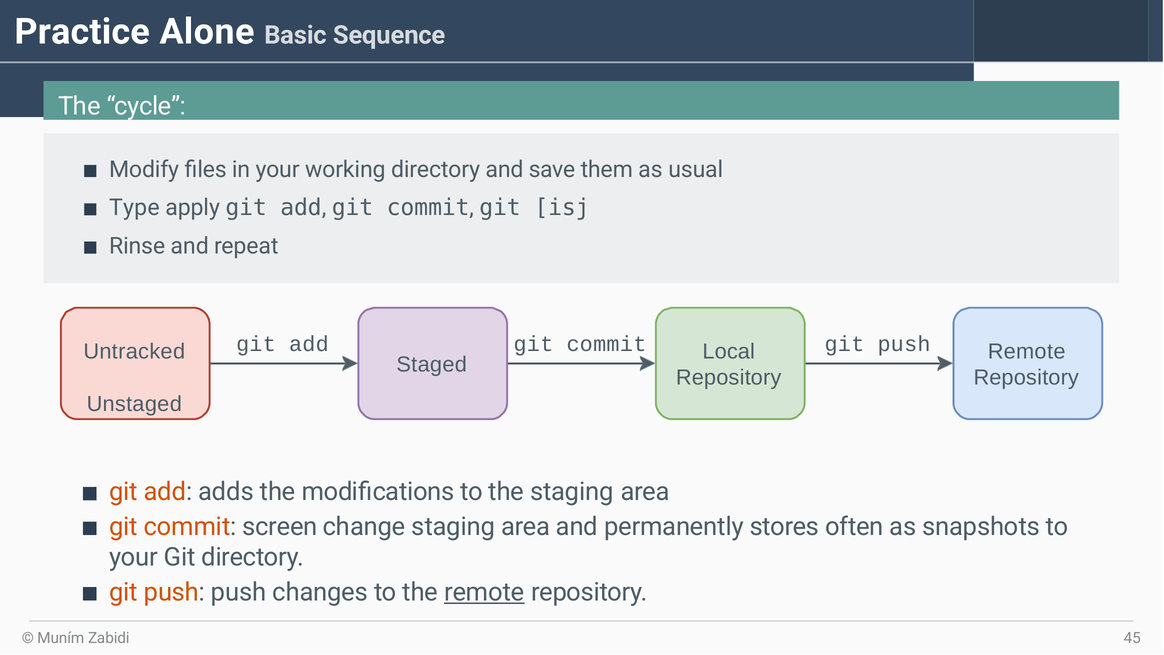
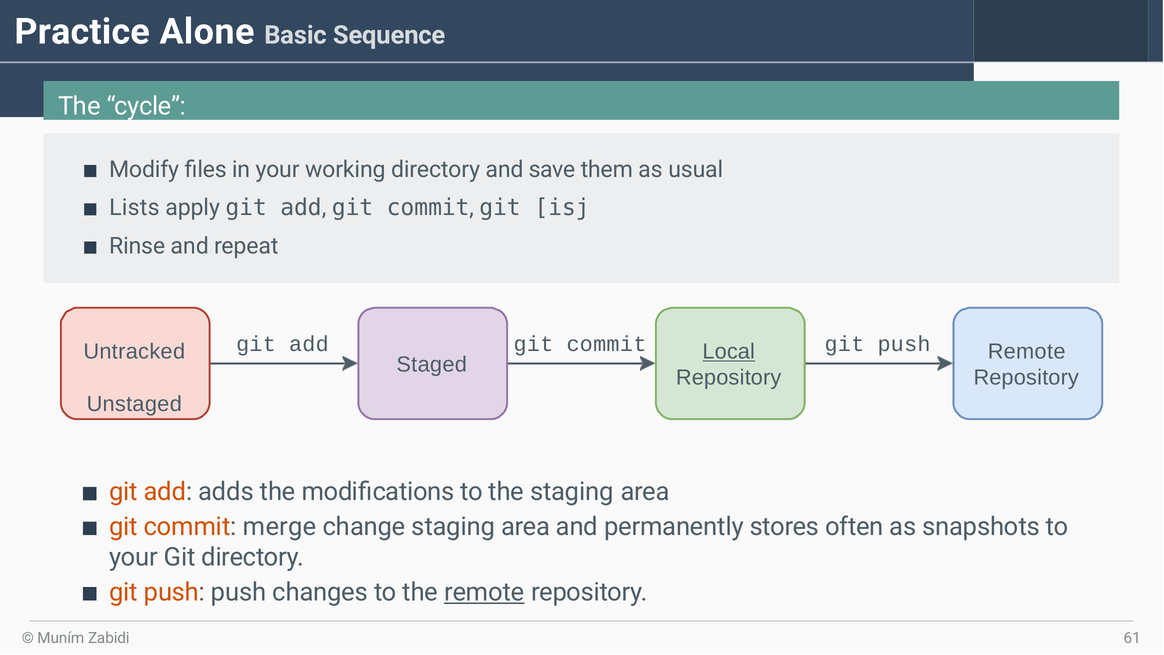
Type: Type -> Lists (134, 208)
Local underline: none -> present (729, 352)
screen: screen -> merge (280, 527)
45: 45 -> 61 (1132, 638)
